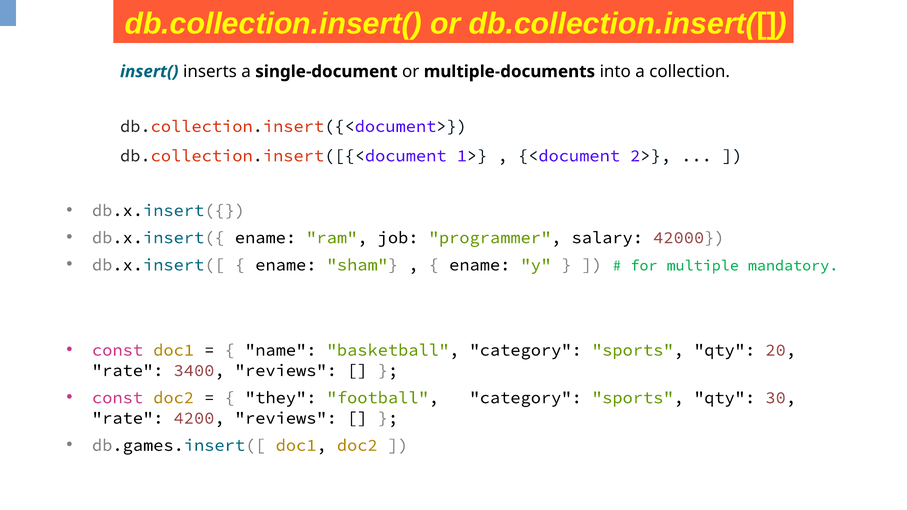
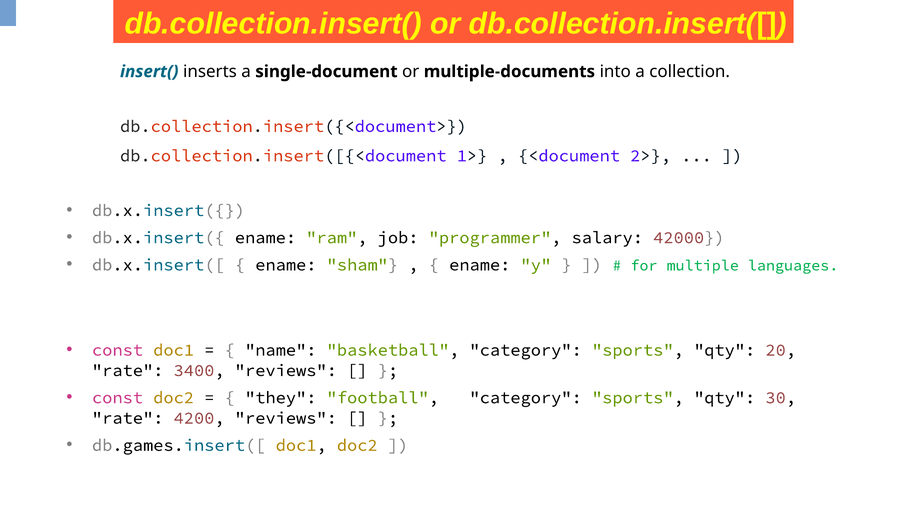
mandatory: mandatory -> languages (793, 266)
